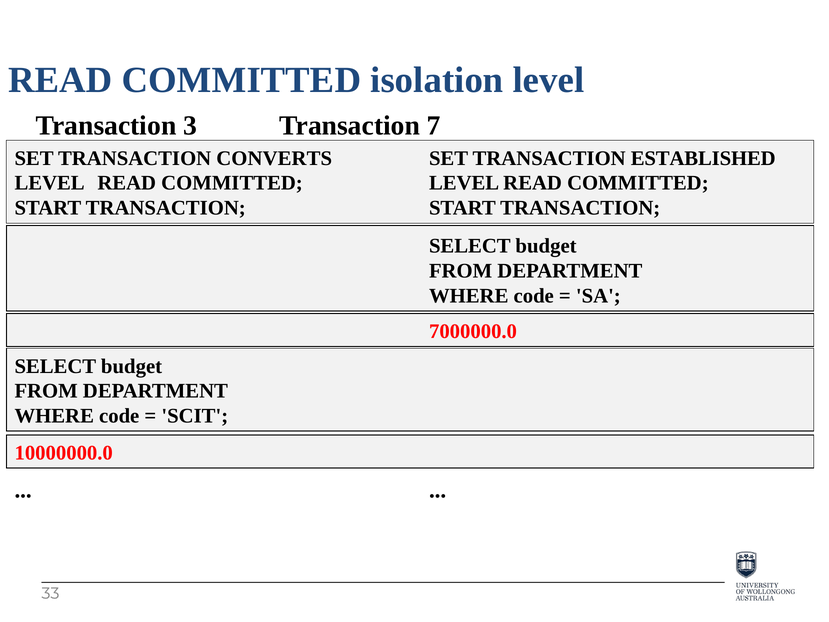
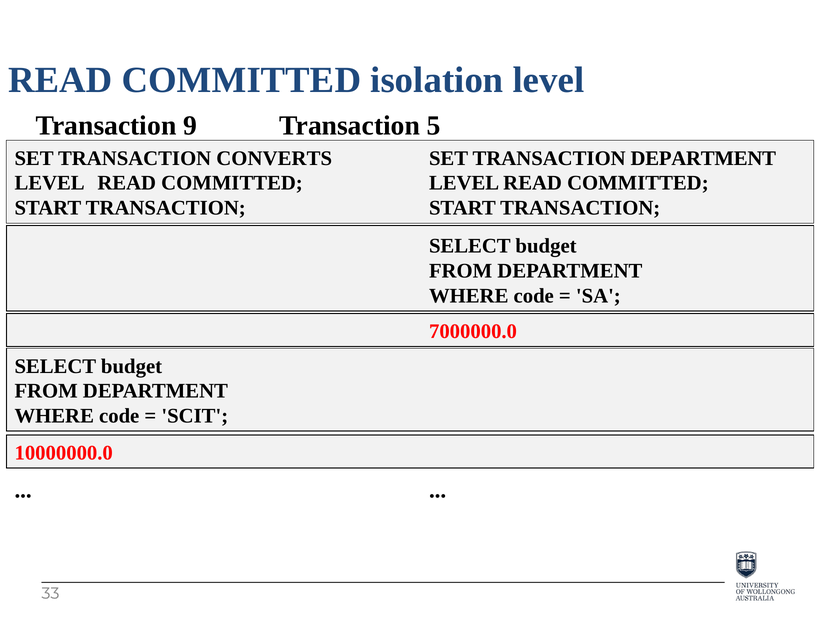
3: 3 -> 9 (190, 126)
7: 7 -> 5 (434, 126)
TRANSACTION ESTABLISHED: ESTABLISHED -> DEPARTMENT (703, 158)
